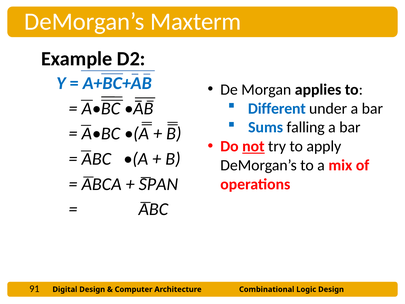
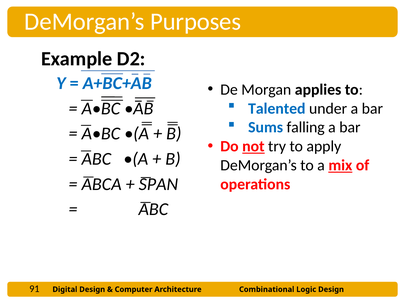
Maxterm: Maxterm -> Purposes (196, 22)
Different: Different -> Talented (277, 108)
mix underline: none -> present (340, 165)
